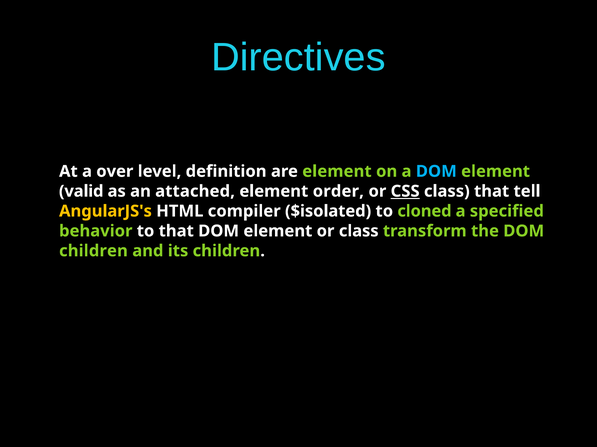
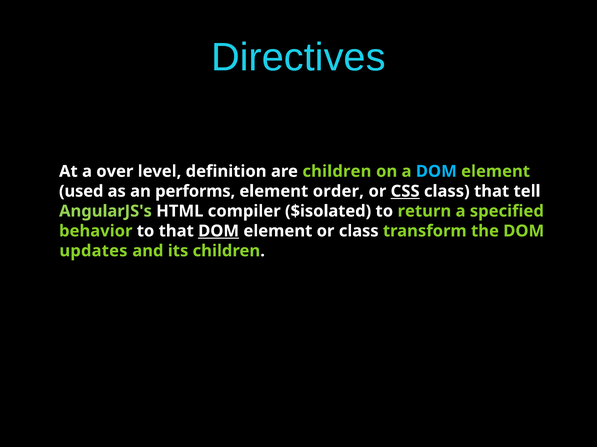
are element: element -> children (337, 172)
valid: valid -> used (81, 192)
attached: attached -> performs (195, 192)
AngularJS's colour: yellow -> light green (105, 211)
cloned: cloned -> return (424, 211)
DOM underline: none -> present (219, 231)
children: children -> updates (93, 251)
